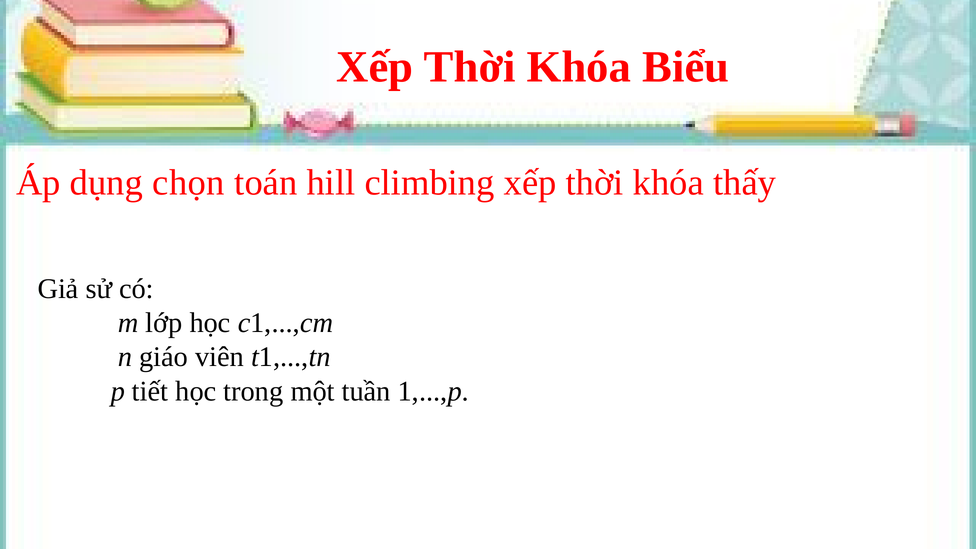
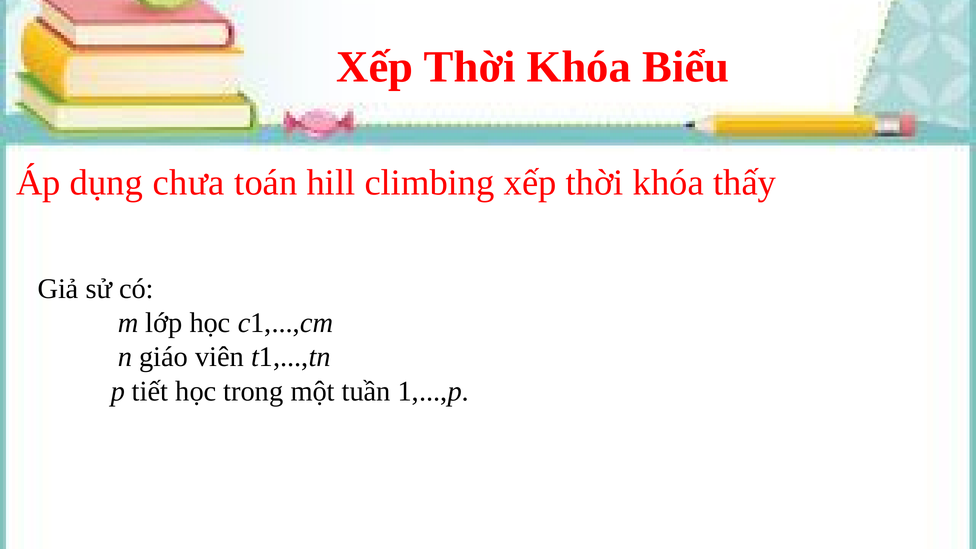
chọn: chọn -> chưa (189, 183)
